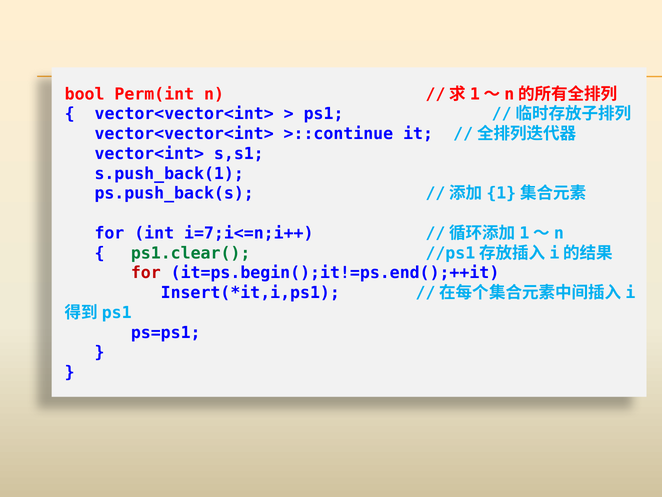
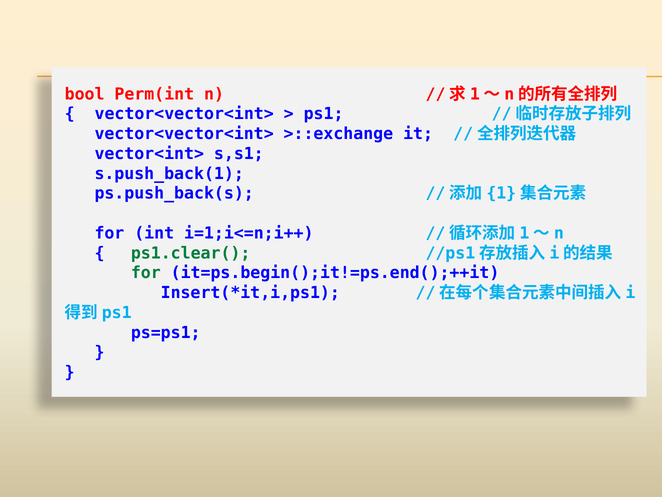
>::continue: >::continue -> >::exchange (338, 134)
i=7;i<=n;i++: i=7;i<=n;i++ -> i=1;i<=n;i++ (249, 233)
for colour: red -> green (146, 273)
